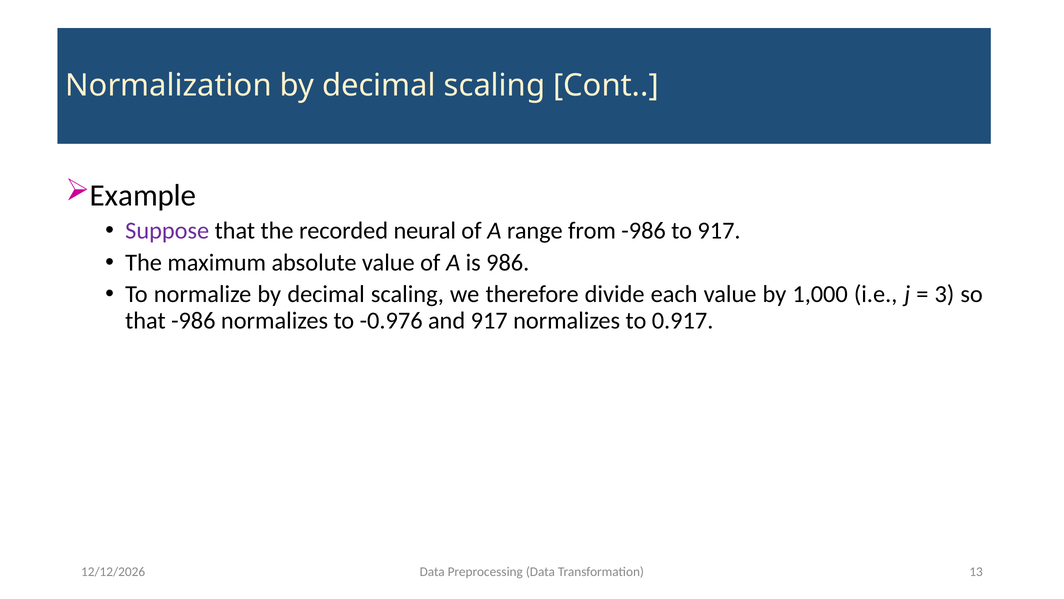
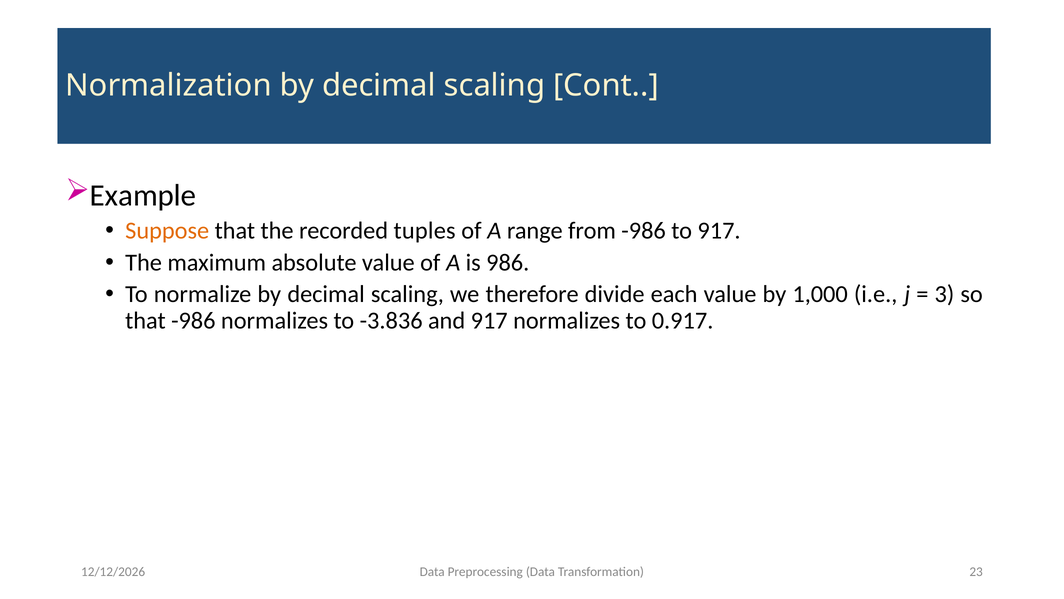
Suppose colour: purple -> orange (167, 230)
neural: neural -> tuples (425, 230)
-0.976: -0.976 -> -3.836 (391, 320)
13: 13 -> 23 (976, 571)
